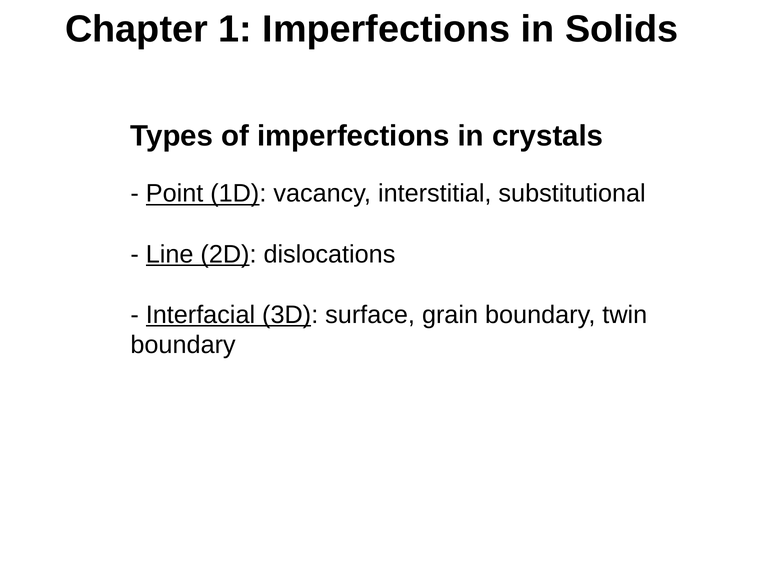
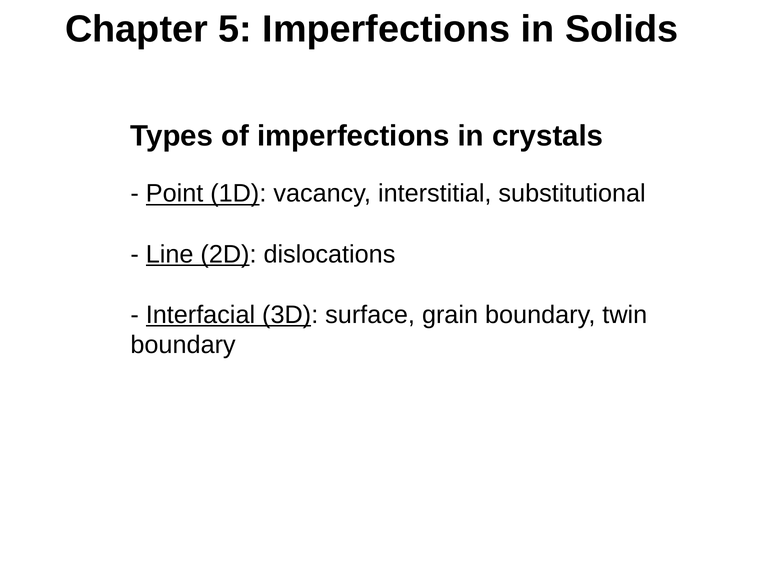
1: 1 -> 5 (235, 29)
